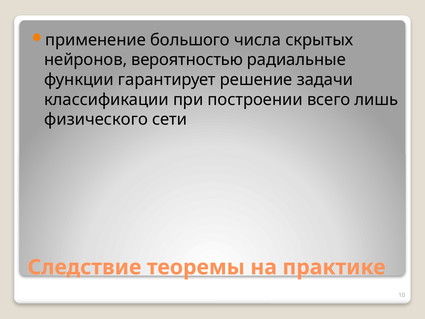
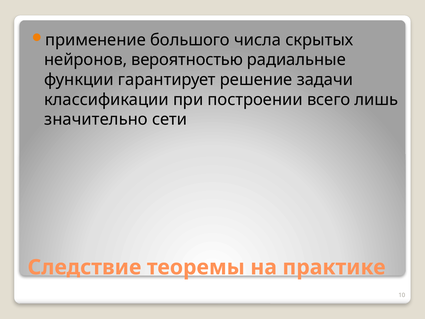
физического: физического -> значительно (96, 119)
